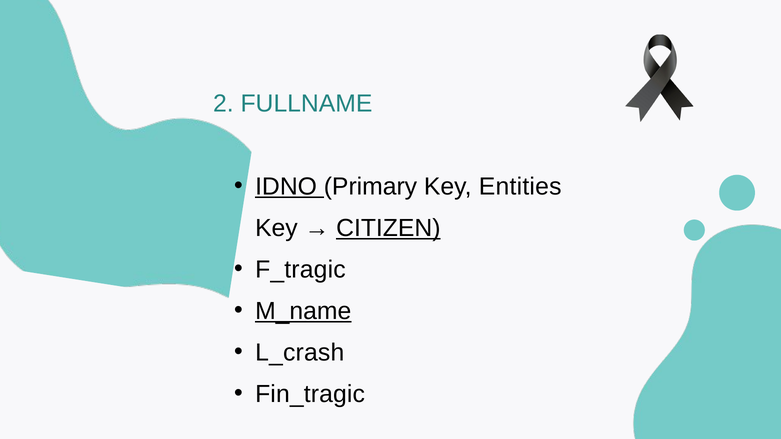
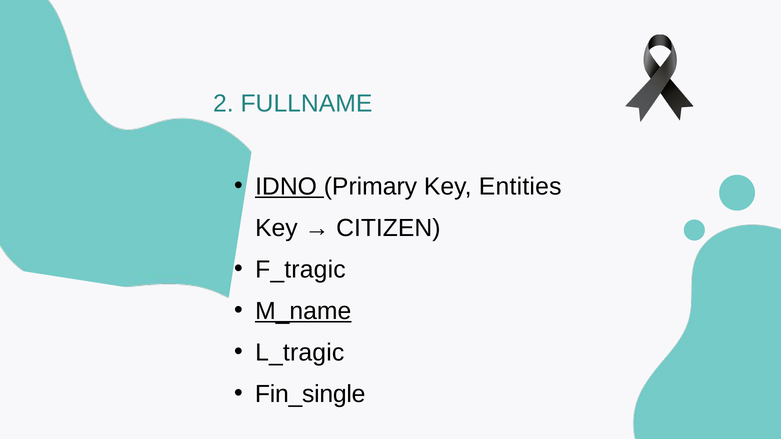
CITIZEN underline: present -> none (388, 228)
L_crash: L_crash -> L_tragic (300, 353)
Fin_tragic: Fin_tragic -> Fin_single (310, 394)
